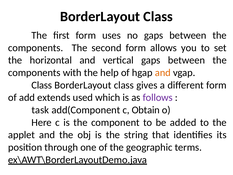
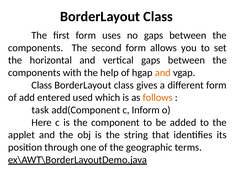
extends: extends -> entered (54, 97)
follows colour: purple -> orange (158, 97)
Obtain: Obtain -> Inform (146, 110)
